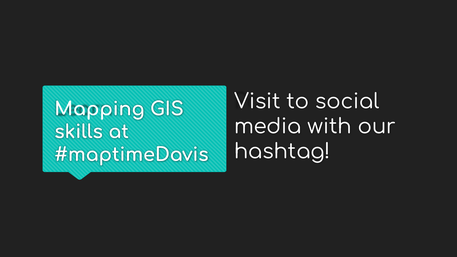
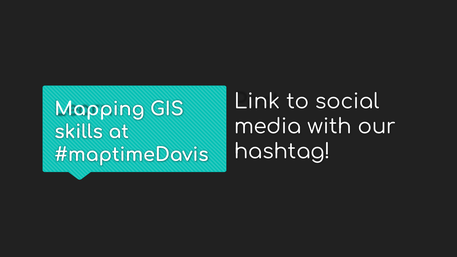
Visit: Visit -> Link (257, 101)
